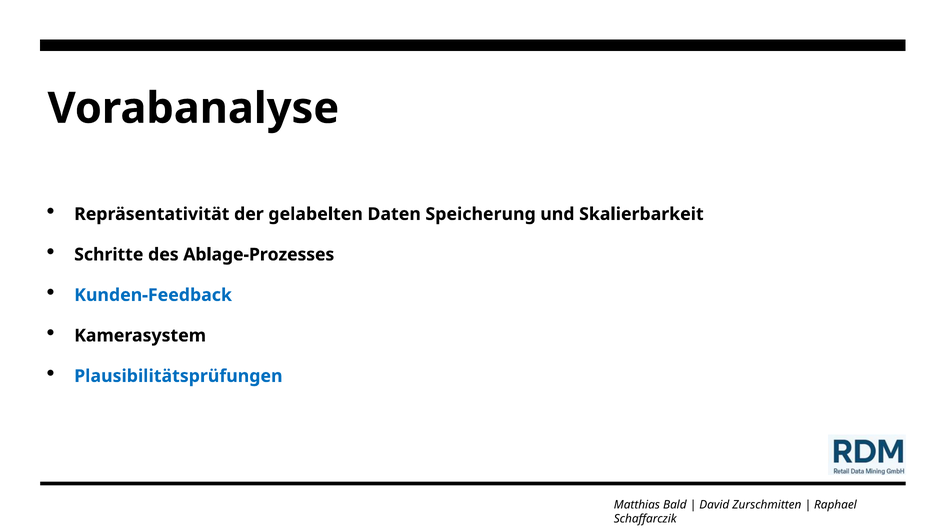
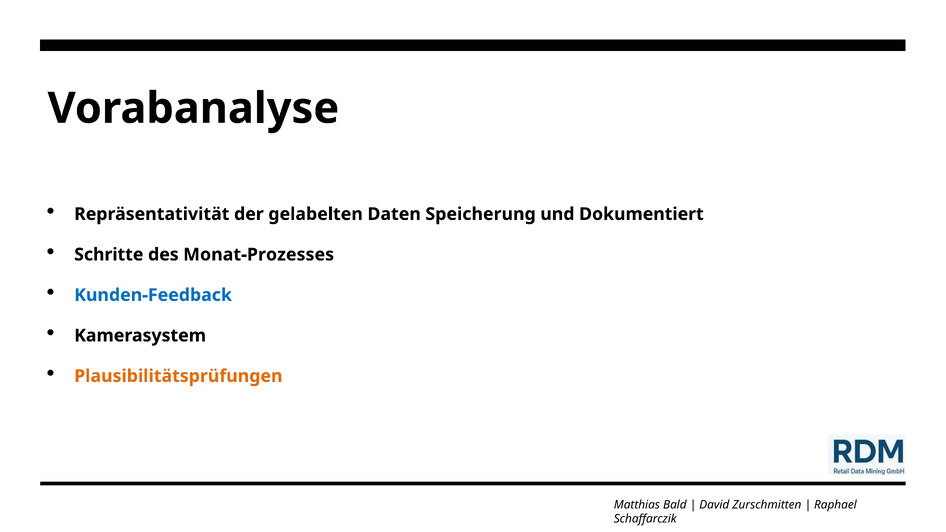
Skalierbarkeit: Skalierbarkeit -> Dokumentiert (641, 214)
Ablage-Prozesses: Ablage-Prozesses -> Monat-Prozesses (259, 255)
Plausibilitätsprüfungen colour: blue -> orange (178, 376)
